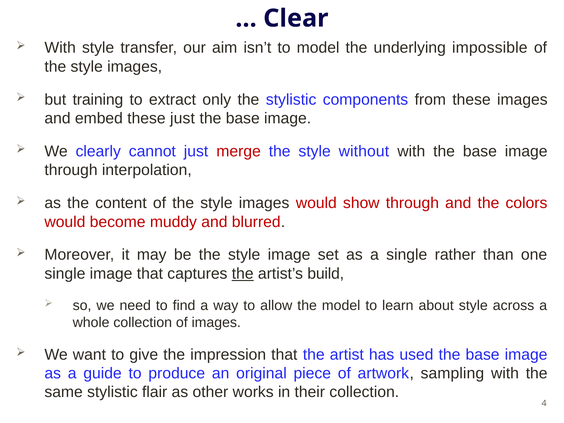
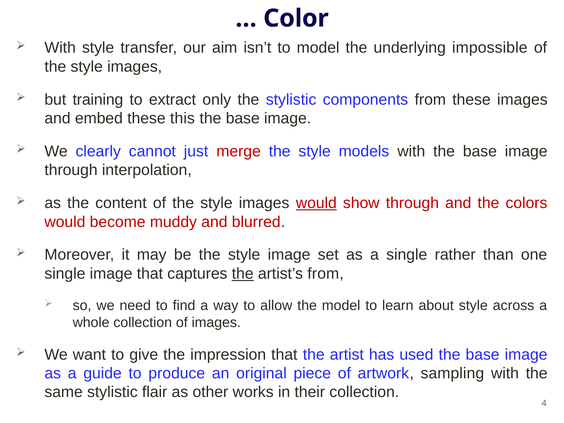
Clear: Clear -> Color (296, 18)
these just: just -> this (182, 118)
without: without -> models (364, 151)
would underline: none -> present (316, 203)
artist’s build: build -> from (326, 274)
